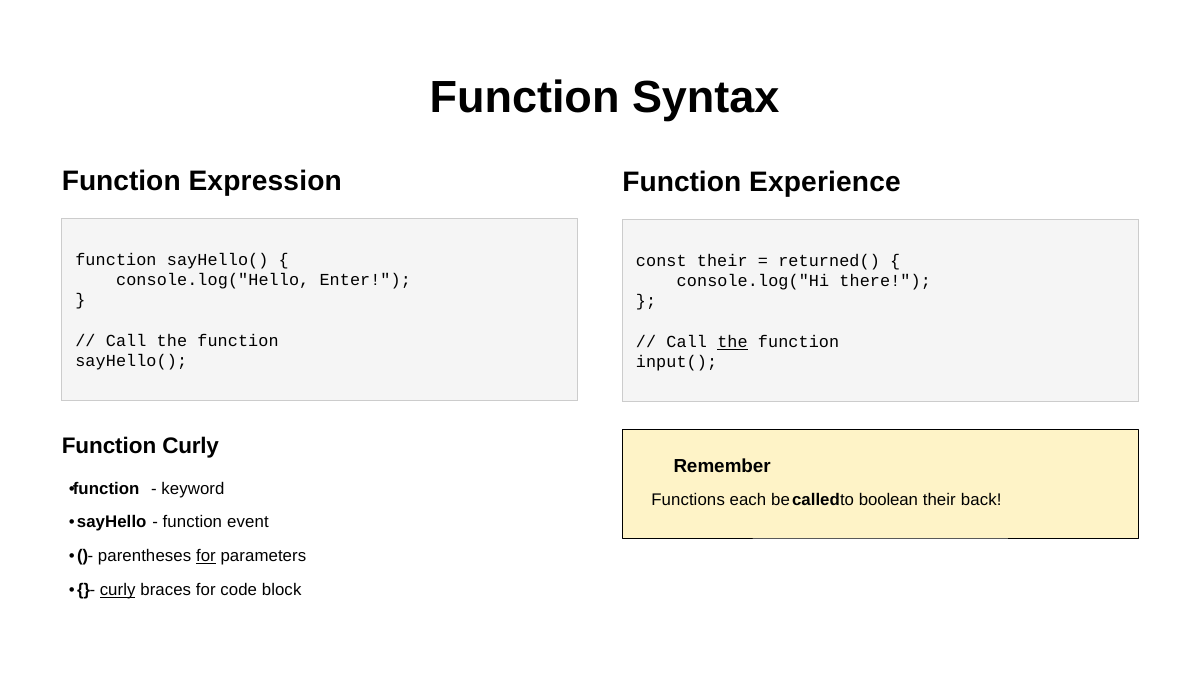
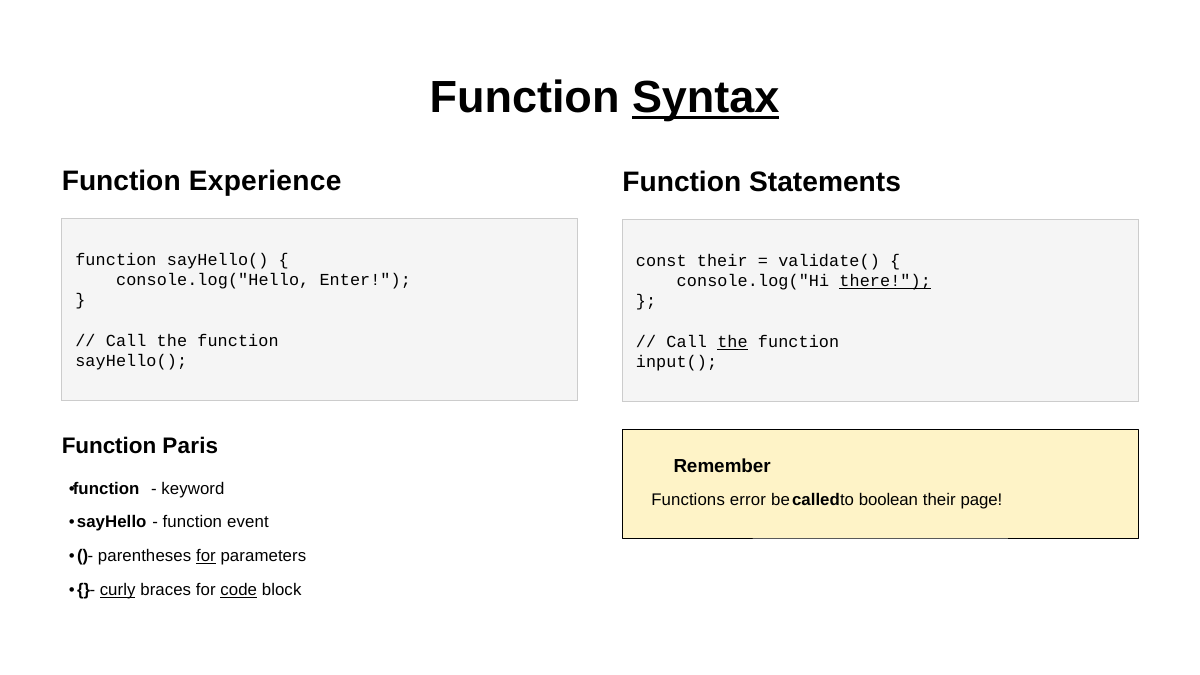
Syntax underline: none -> present (706, 98)
Expression: Expression -> Experience (265, 181)
Experience: Experience -> Statements (825, 182)
returned(: returned( -> validate( (829, 261)
there underline: none -> present (885, 281)
Function Curly: Curly -> Paris (190, 446)
each: each -> error (748, 500)
back: back -> page (981, 500)
code underline: none -> present (239, 590)
